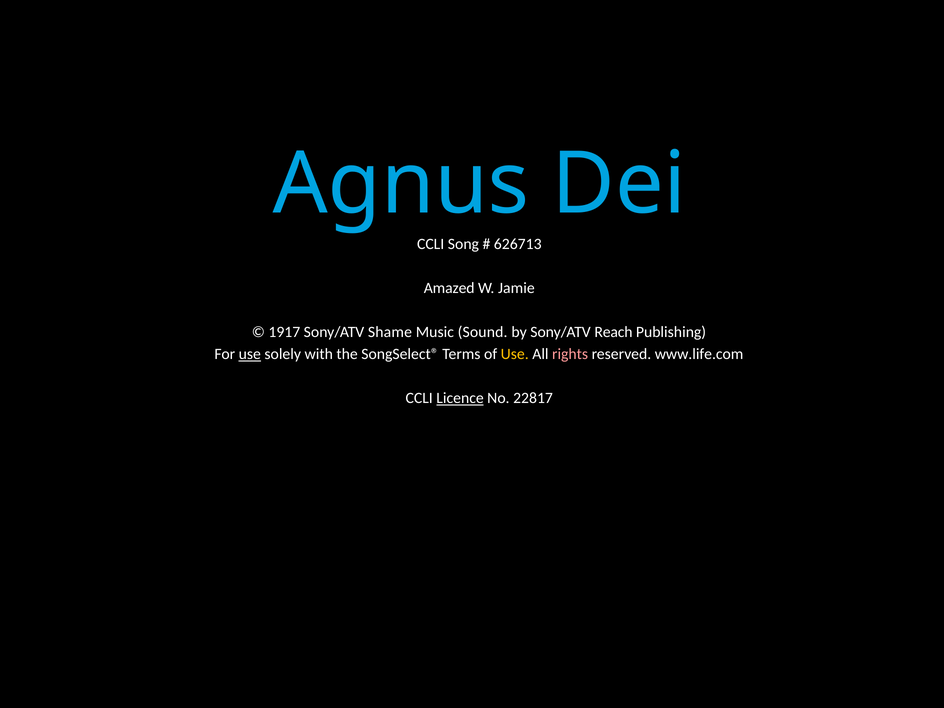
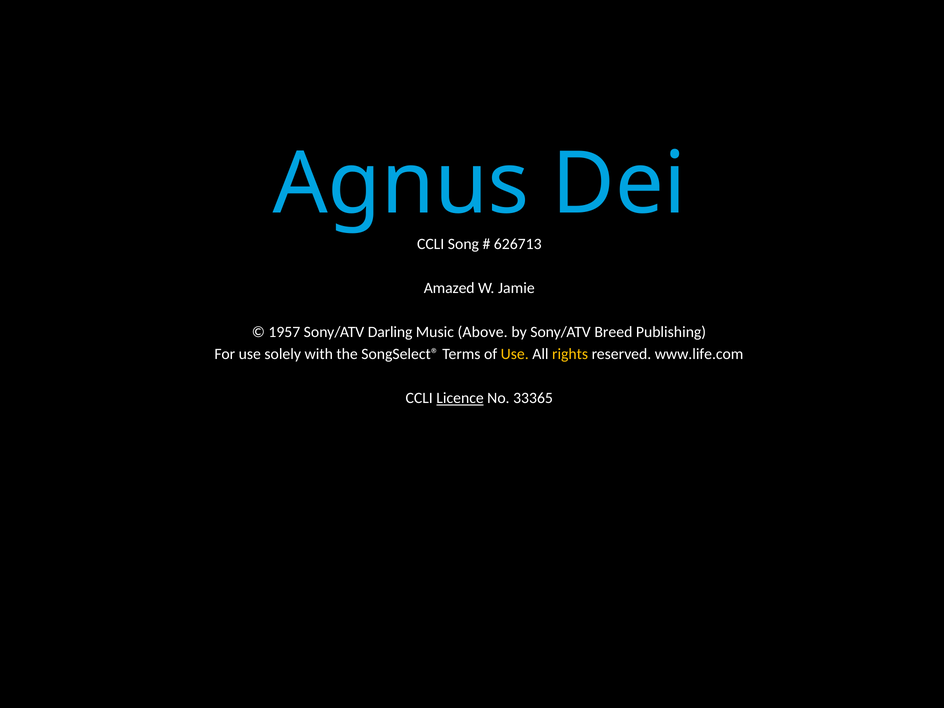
1917: 1917 -> 1957 (284, 332)
Shame: Shame -> Darling (390, 332)
Sound: Sound -> Above (483, 332)
Reach: Reach -> Breed (613, 332)
use underline: present -> none (250, 354)
rights colour: pink -> yellow (570, 354)
22817: 22817 -> 33365 (533, 398)
